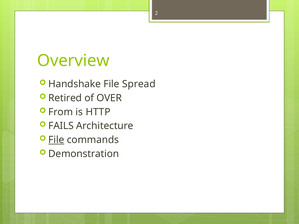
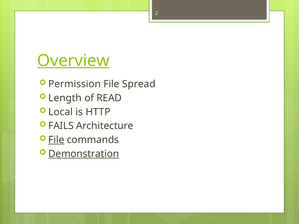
Overview underline: none -> present (73, 61)
Handshake: Handshake -> Permission (75, 84)
Retired: Retired -> Length (65, 98)
OVER: OVER -> READ (109, 98)
From: From -> Local (61, 112)
Demonstration underline: none -> present (84, 154)
